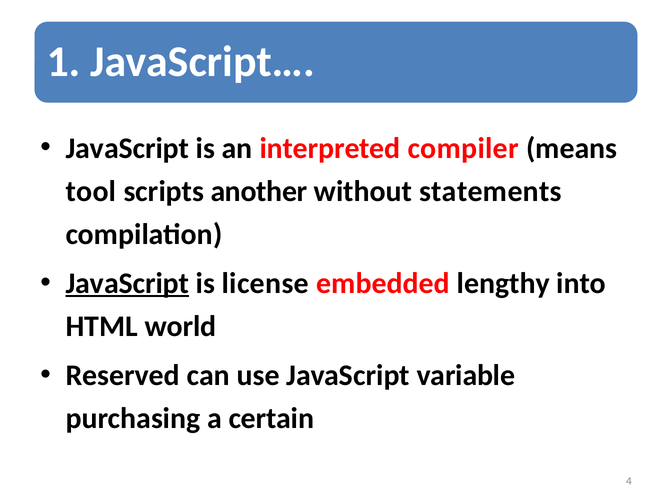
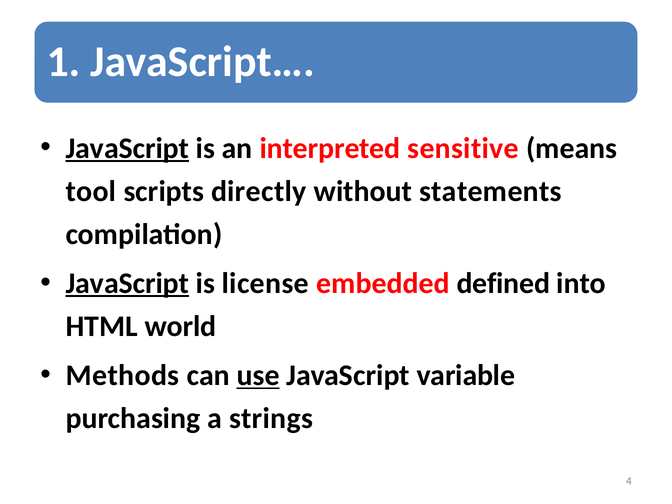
JavaScript underline: none -> present (127, 148)
compiler: compiler -> sensitive (463, 148)
another: another -> directly (259, 191)
lengthy: lengthy -> defined (503, 283)
Reserved: Reserved -> Methods (123, 375)
use underline: none -> present (258, 375)
certain: certain -> strings (271, 418)
